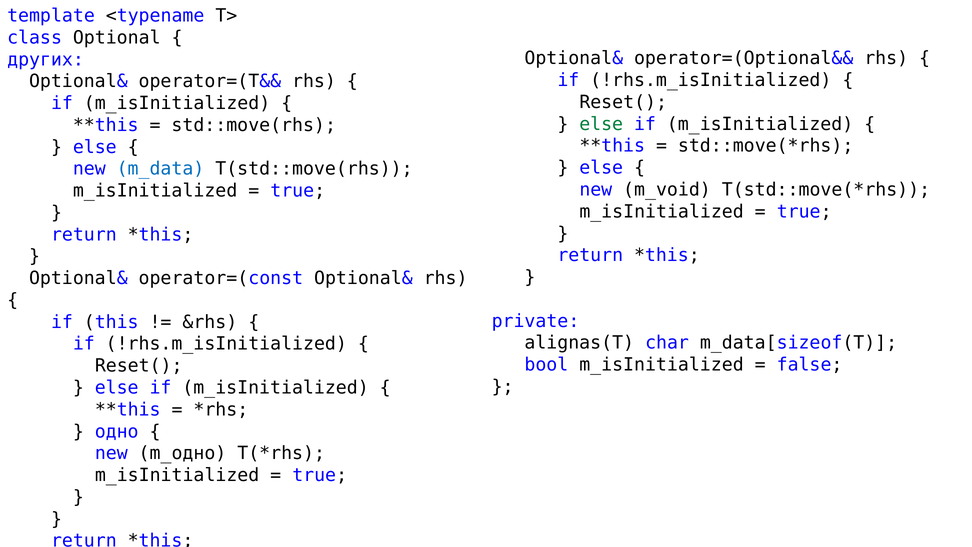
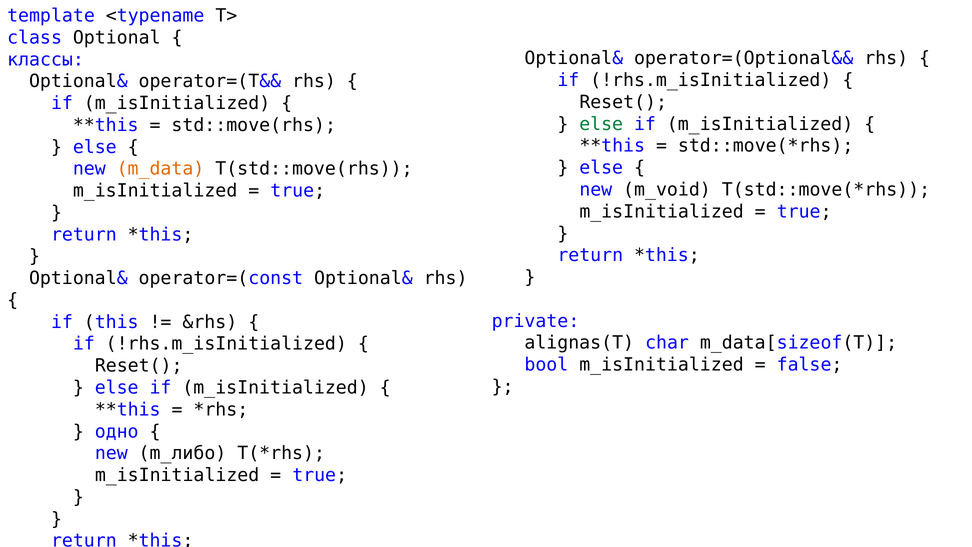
других: других -> классы (46, 60)
m_data colour: blue -> orange (160, 169)
m_одно: m_одно -> m_либо (182, 453)
